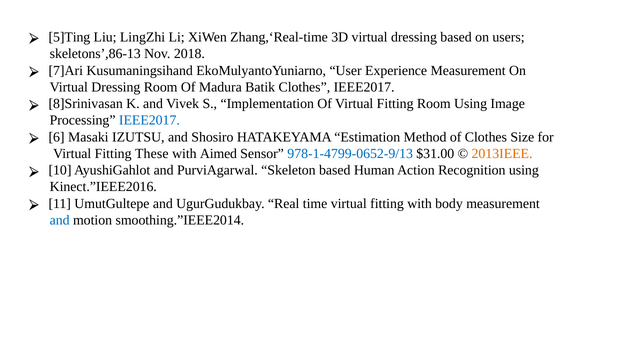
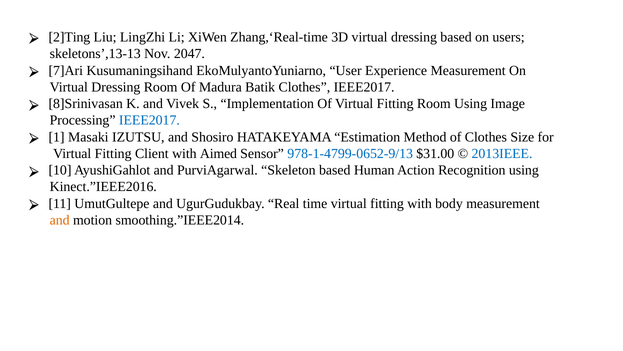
5]Ting: 5]Ting -> 2]Ting (69, 37)
skeletons’,86-13: skeletons’,86-13 -> skeletons’,13-13 (95, 54)
2018: 2018 -> 2047 (189, 54)
6: 6 -> 1 (57, 137)
These: These -> Client (152, 153)
2013IEEE colour: orange -> blue (502, 153)
and colour: blue -> orange (60, 220)
